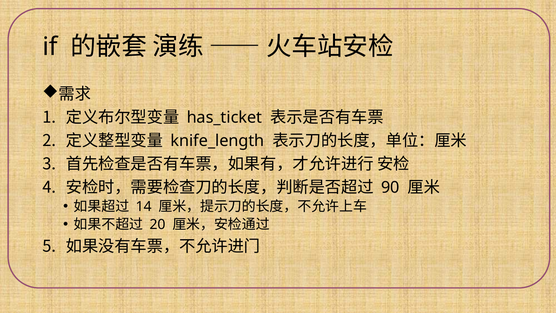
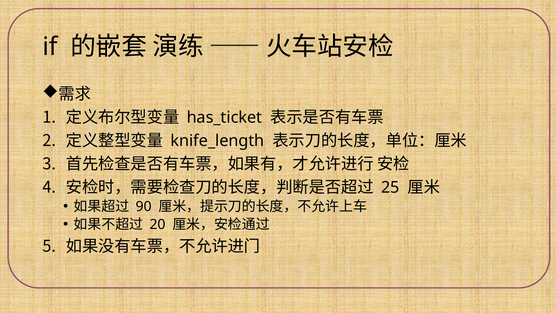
90: 90 -> 25 (390, 187)
14: 14 -> 90 (144, 206)
